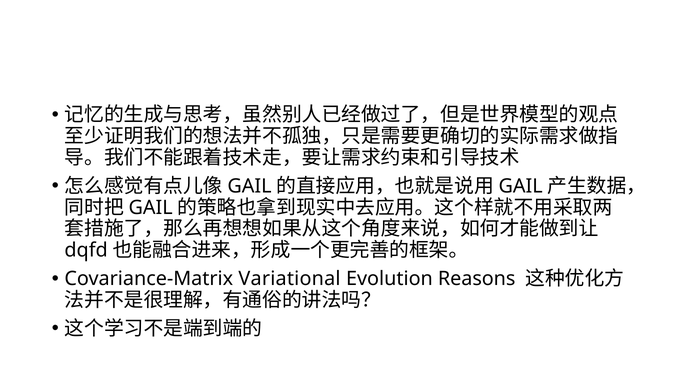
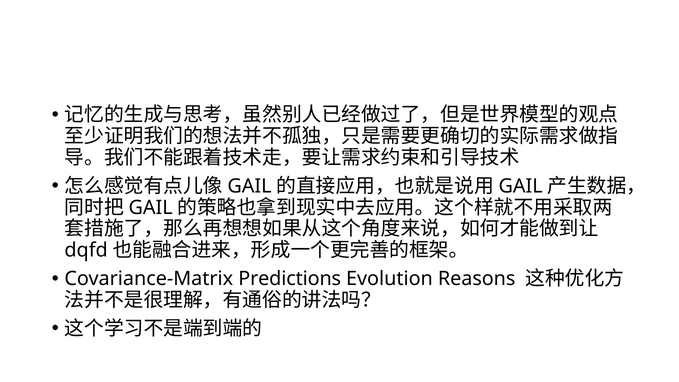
Variational: Variational -> Predictions (290, 279)
